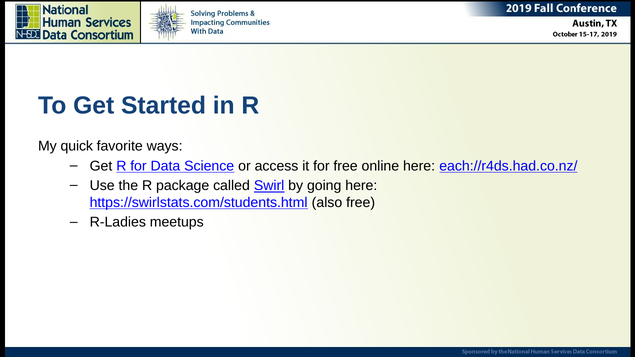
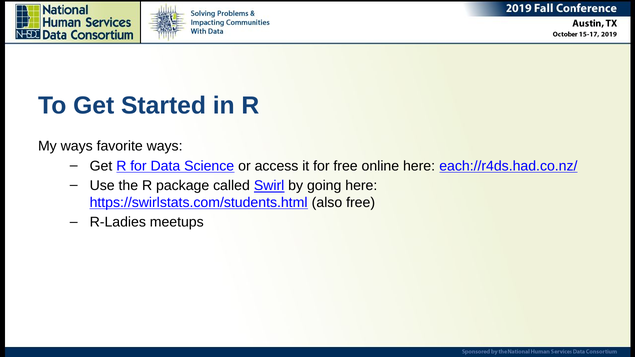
My quick: quick -> ways (77, 146)
